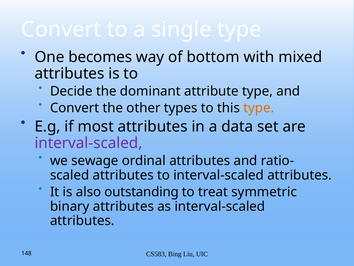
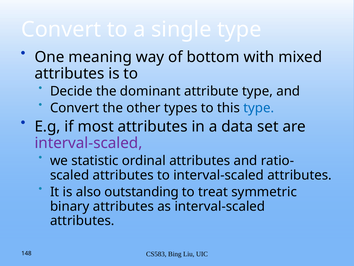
becomes: becomes -> meaning (100, 57)
type colour: orange -> blue (259, 108)
sewage: sewage -> statistic (95, 160)
